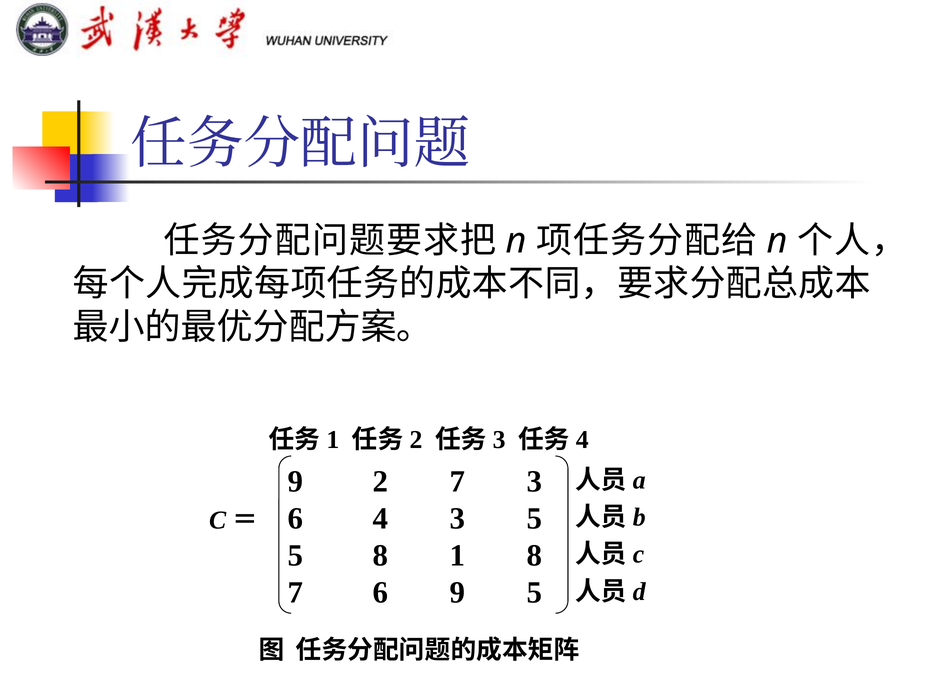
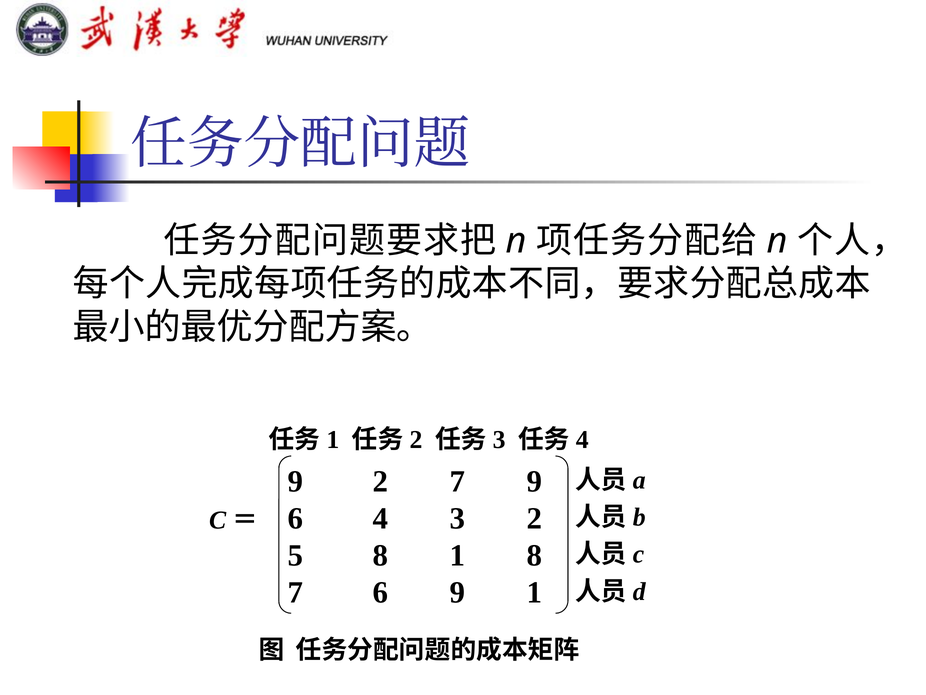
7 3: 3 -> 9 (535, 481)
3 5: 5 -> 2 (535, 518)
9 5: 5 -> 1 (535, 592)
